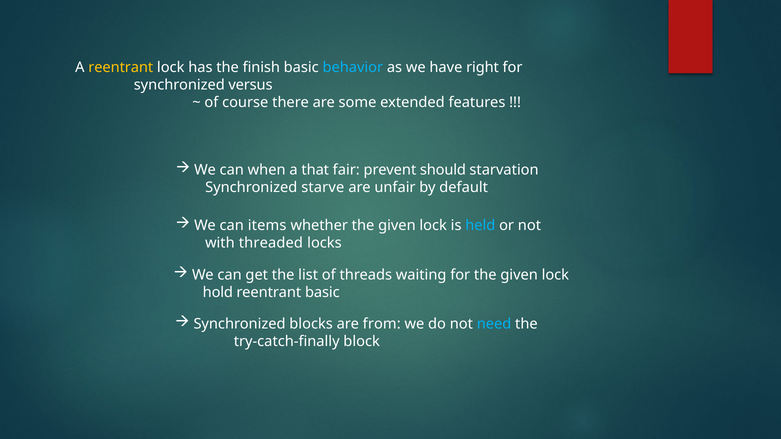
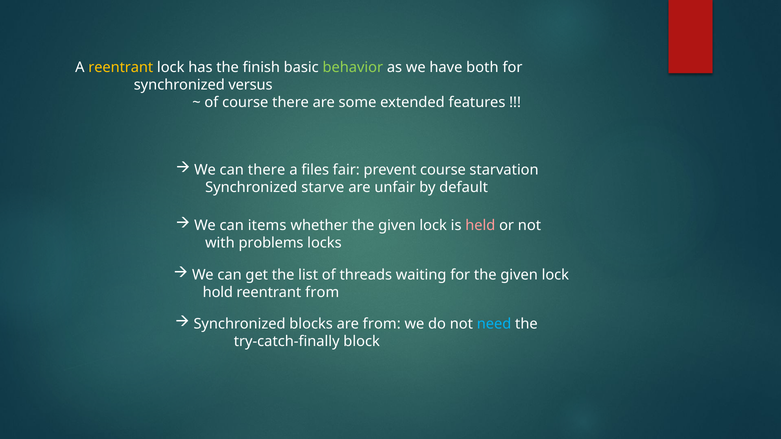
behavior colour: light blue -> light green (353, 68)
right: right -> both (482, 68)
can when: when -> there (267, 170)
that: that -> files (315, 170)
prevent should: should -> course (443, 170)
held colour: light blue -> pink (480, 226)
threaded: threaded -> problems (271, 243)
reentrant basic: basic -> from (322, 293)
